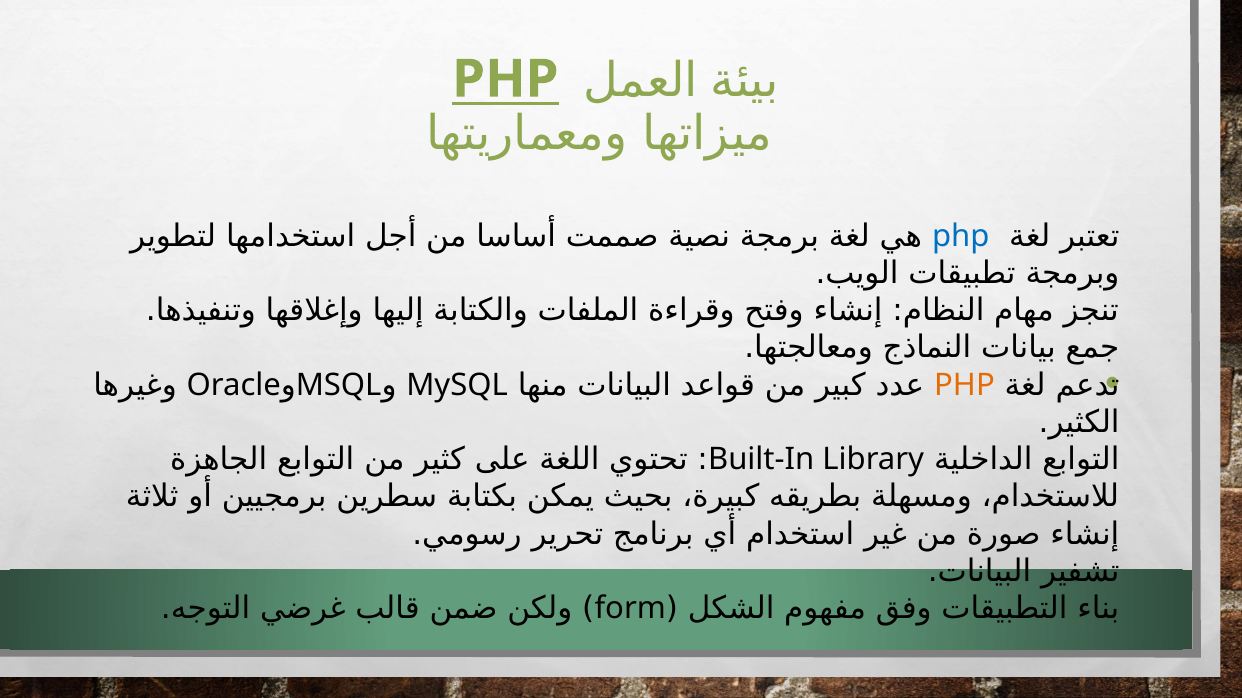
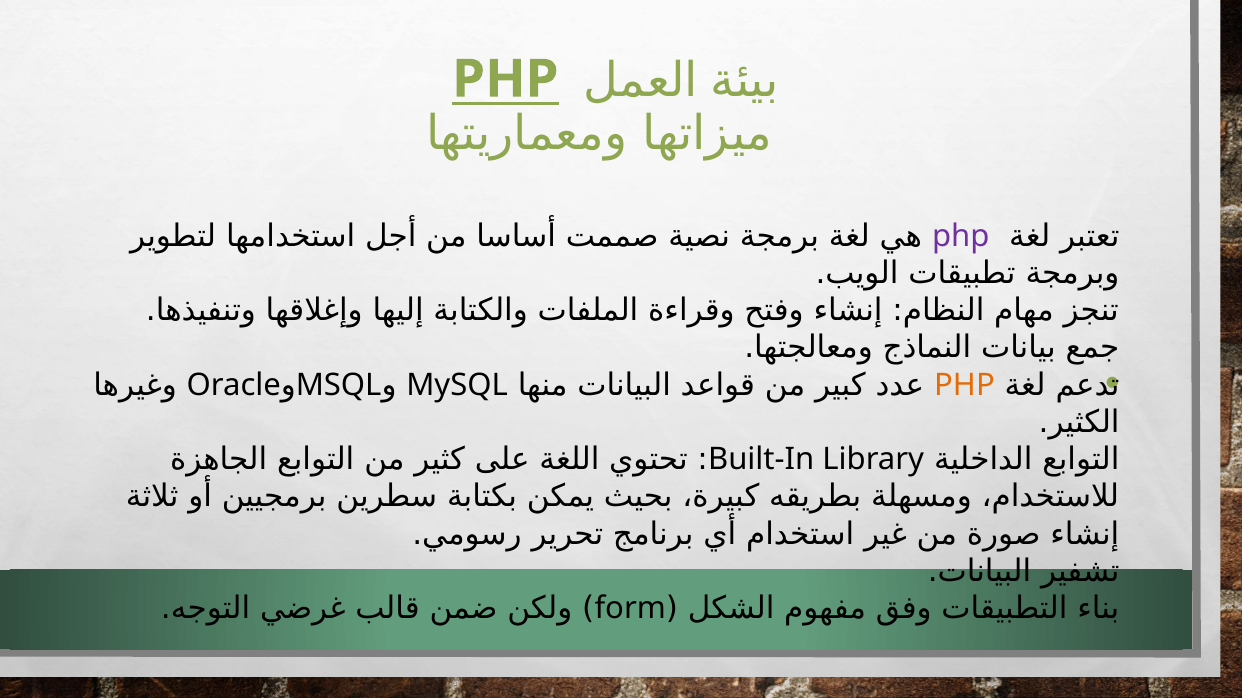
php colour: blue -> purple (961, 236)
